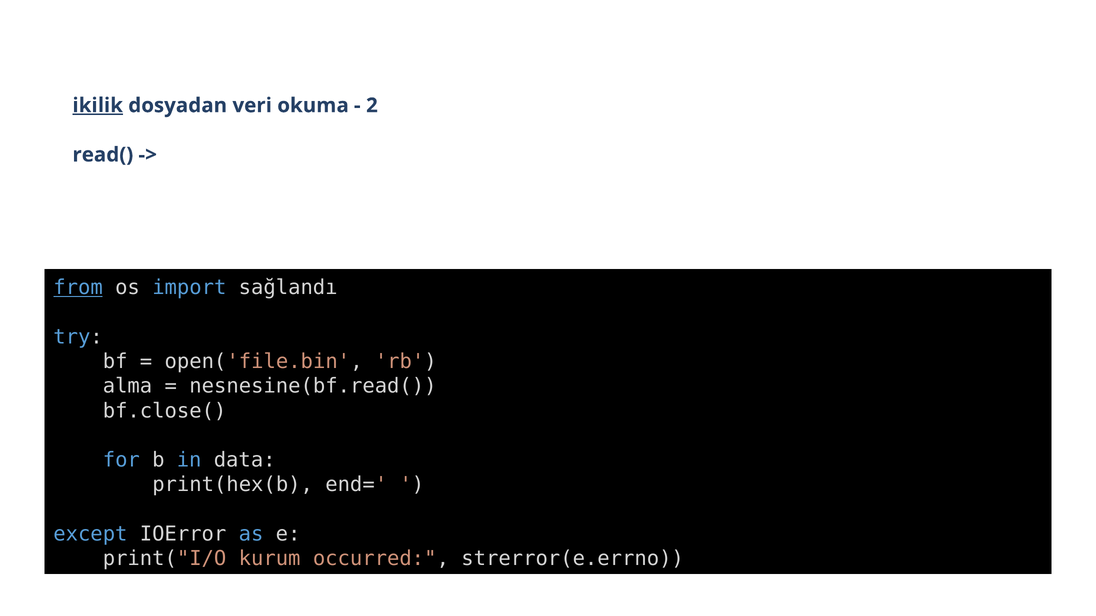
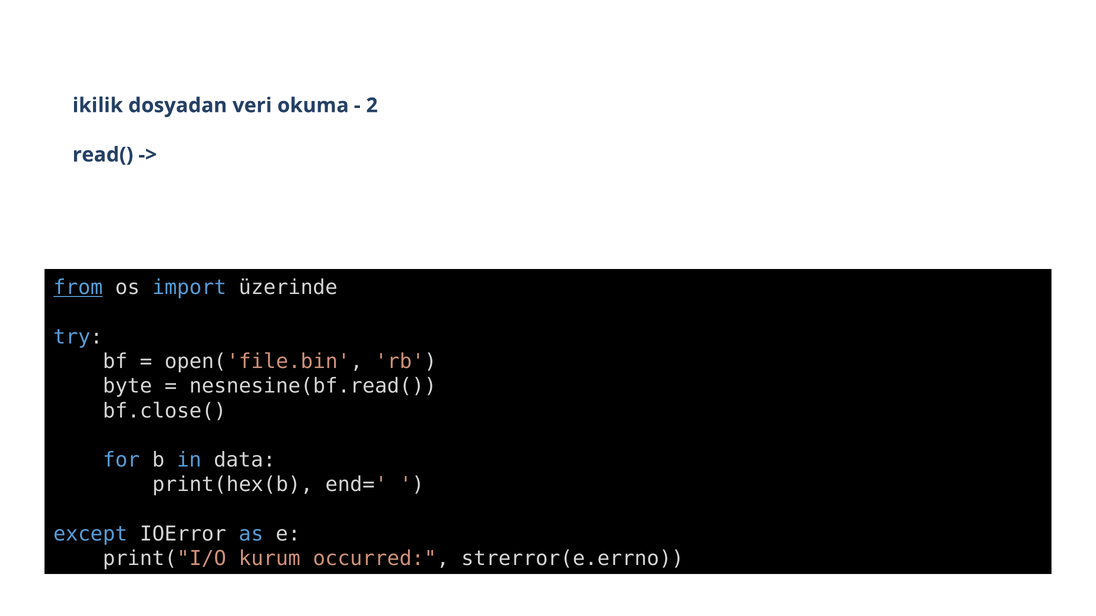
ikilik underline: present -> none (98, 106)
sağlandı: sağlandı -> üzerinde (288, 288)
alma: alma -> byte (128, 386)
